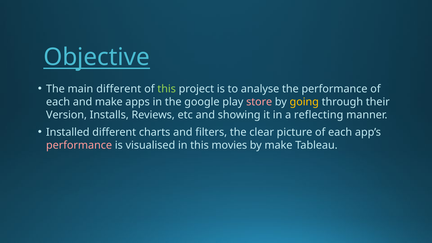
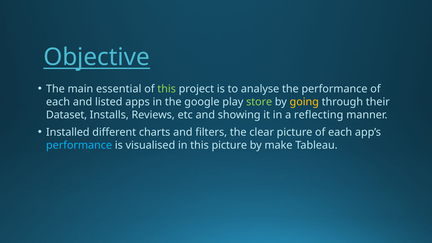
main different: different -> essential (119, 89)
and make: make -> listed (109, 102)
store colour: pink -> light green (259, 102)
Version: Version -> Dataset (67, 115)
performance colour: pink -> light blue (79, 145)
this movies: movies -> picture (229, 145)
